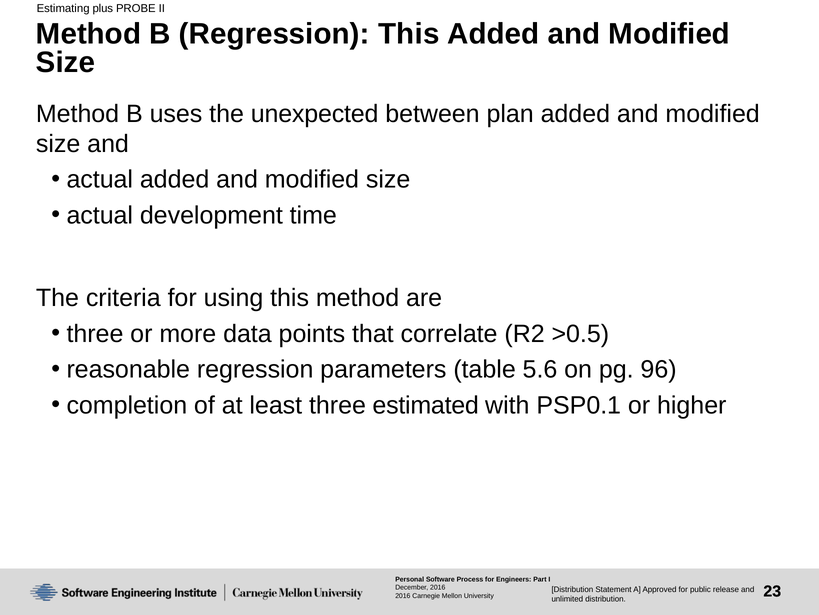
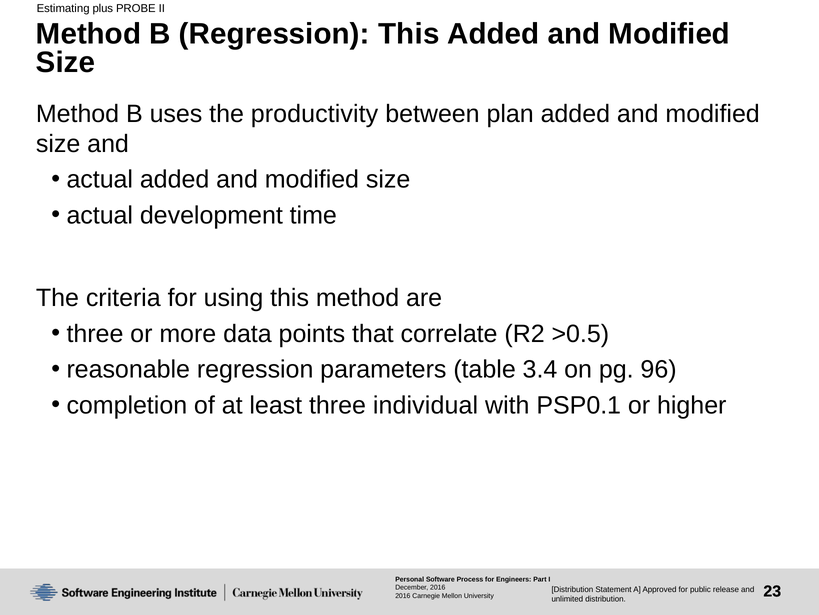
unexpected: unexpected -> productivity (315, 114)
5.6: 5.6 -> 3.4 (540, 369)
estimated: estimated -> individual (426, 405)
